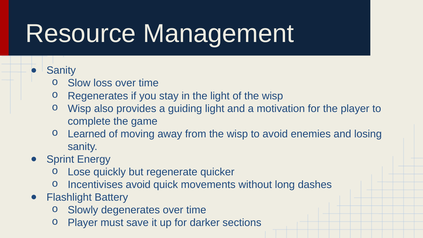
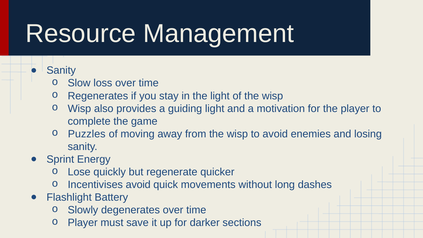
Learned: Learned -> Puzzles (87, 134)
